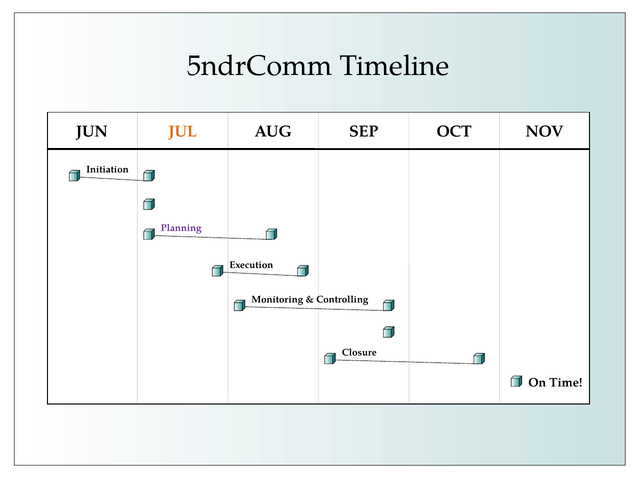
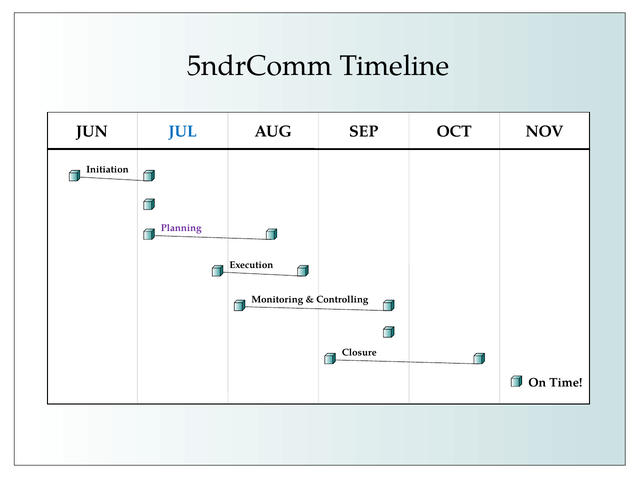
JUL colour: orange -> blue (183, 132)
